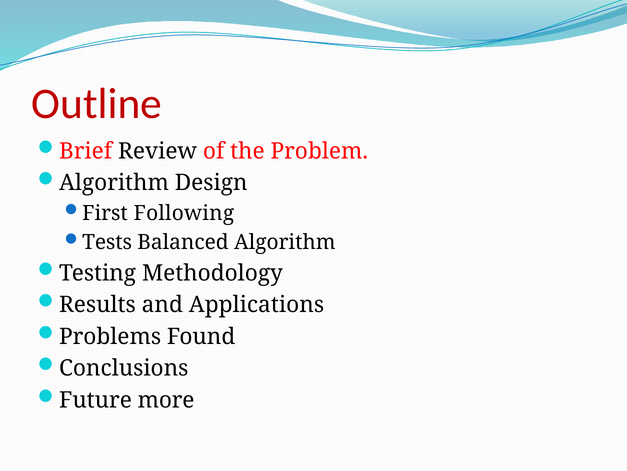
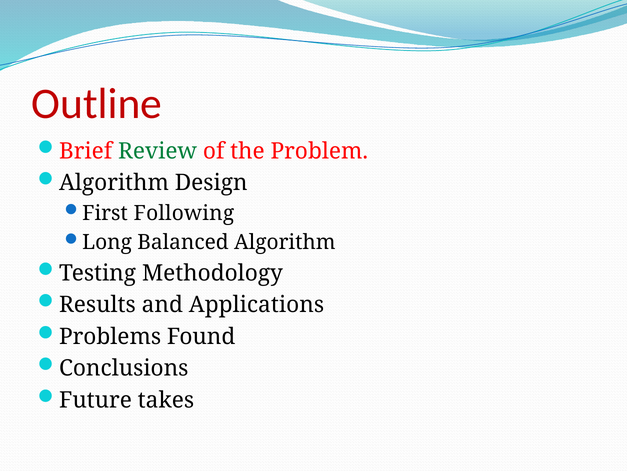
Review colour: black -> green (158, 151)
Tests: Tests -> Long (107, 242)
more: more -> takes (166, 399)
